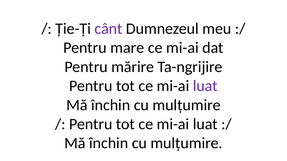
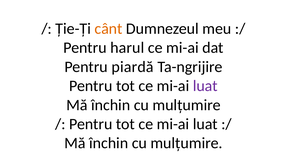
cânt colour: purple -> orange (108, 29)
mare: mare -> harul (127, 48)
mărire: mărire -> piardă (133, 67)
